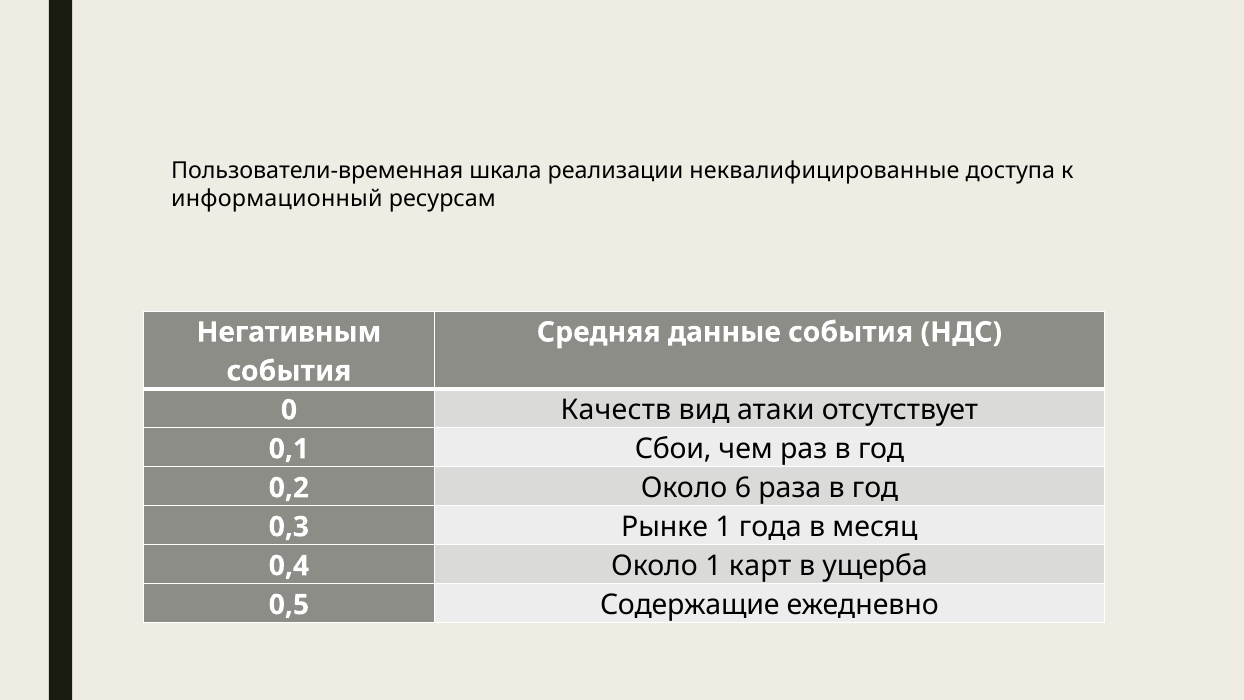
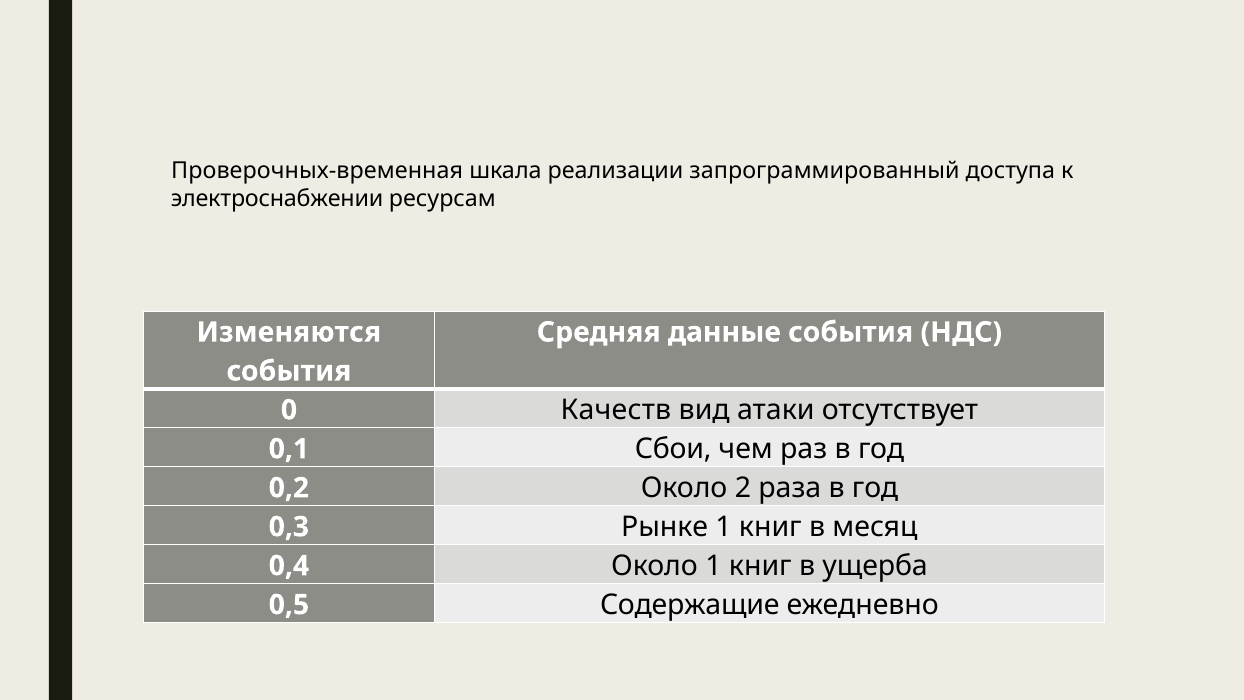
Пользователи-временная: Пользователи-временная -> Проверочных-временная (317, 171)
неквалифицированные: неквалифицированные -> запрограммированный (825, 171)
информационный: информационный -> электроснабжении (277, 199)
Негативным: Негативным -> Изменяются (289, 332)
6: 6 -> 2 (743, 488)
года: года -> книг (770, 527)
Около 1 карт: карт -> книг (760, 566)
